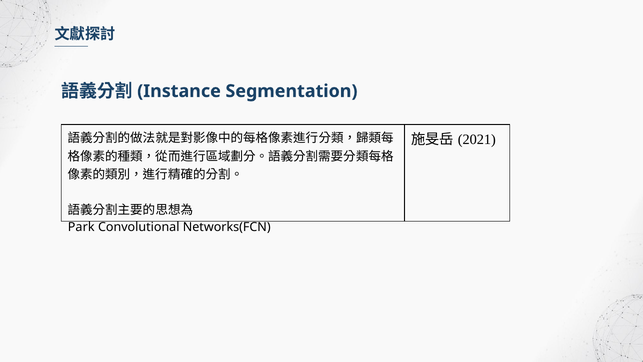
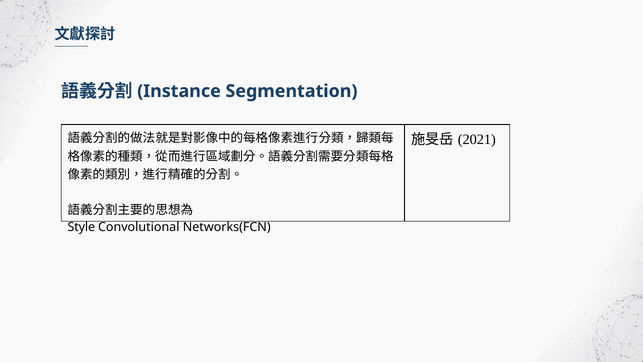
Park: Park -> Style (81, 227)
